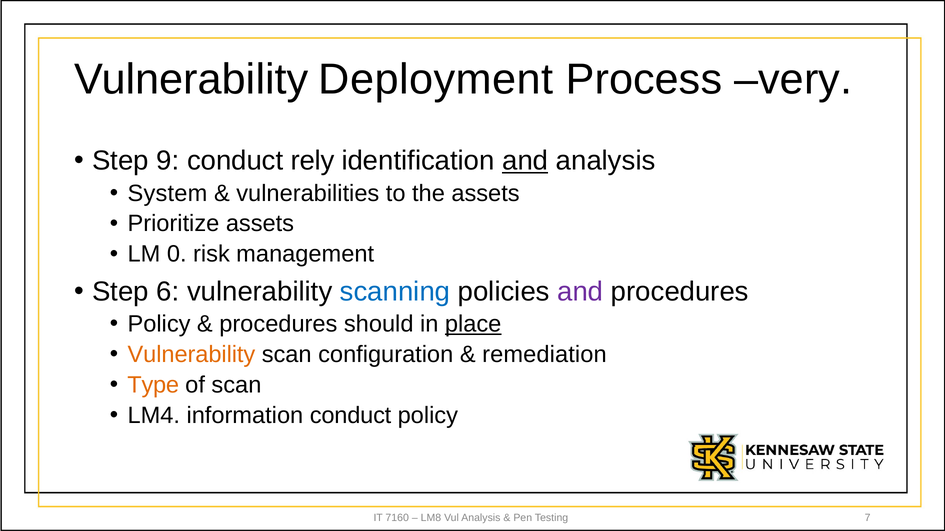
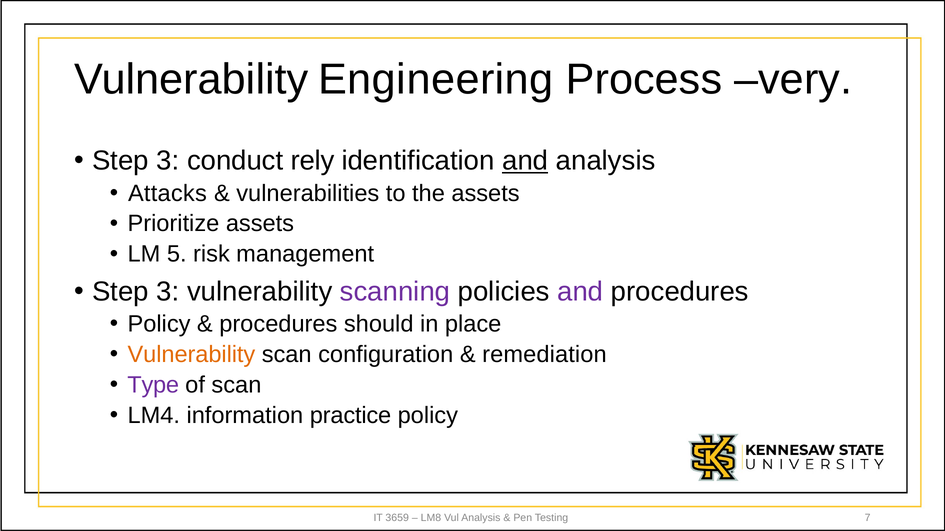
Deployment: Deployment -> Engineering (436, 79)
9: 9 -> 3 (168, 161)
System: System -> Attacks (167, 194)
0: 0 -> 5 (177, 254)
6: 6 -> 3 (168, 292)
scanning colour: blue -> purple (395, 292)
place underline: present -> none (473, 324)
Type colour: orange -> purple (153, 385)
information conduct: conduct -> practice (351, 416)
7160: 7160 -> 3659 (397, 518)
